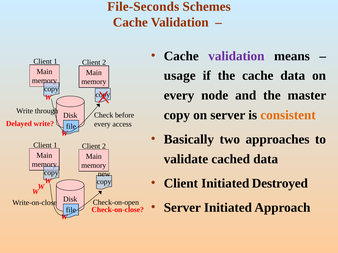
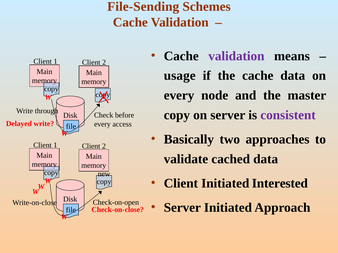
File-Seconds: File-Seconds -> File-Sending (143, 7)
consistent colour: orange -> purple (288, 115)
Destroyed: Destroyed -> Interested (280, 184)
